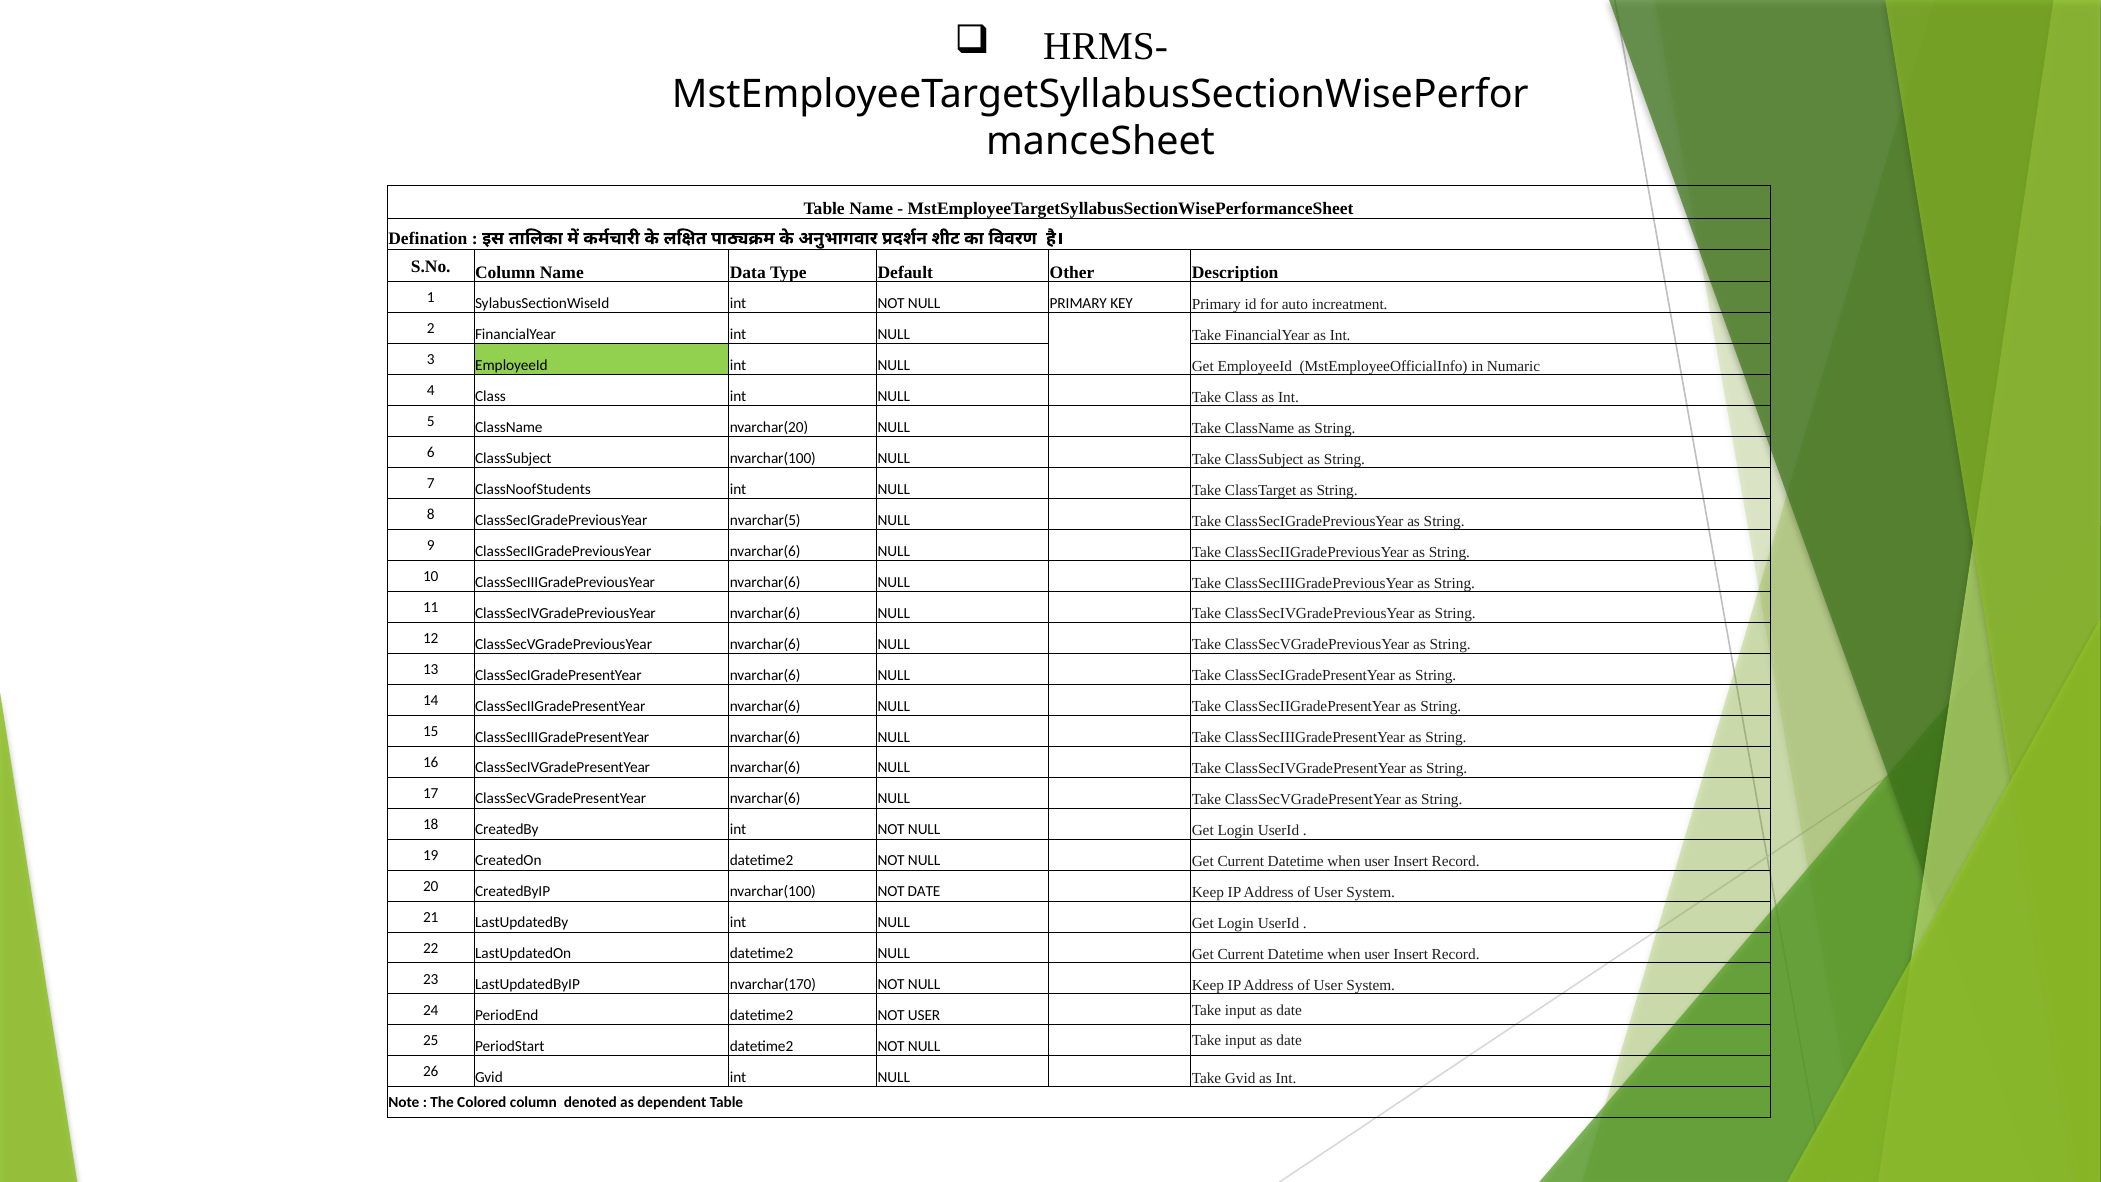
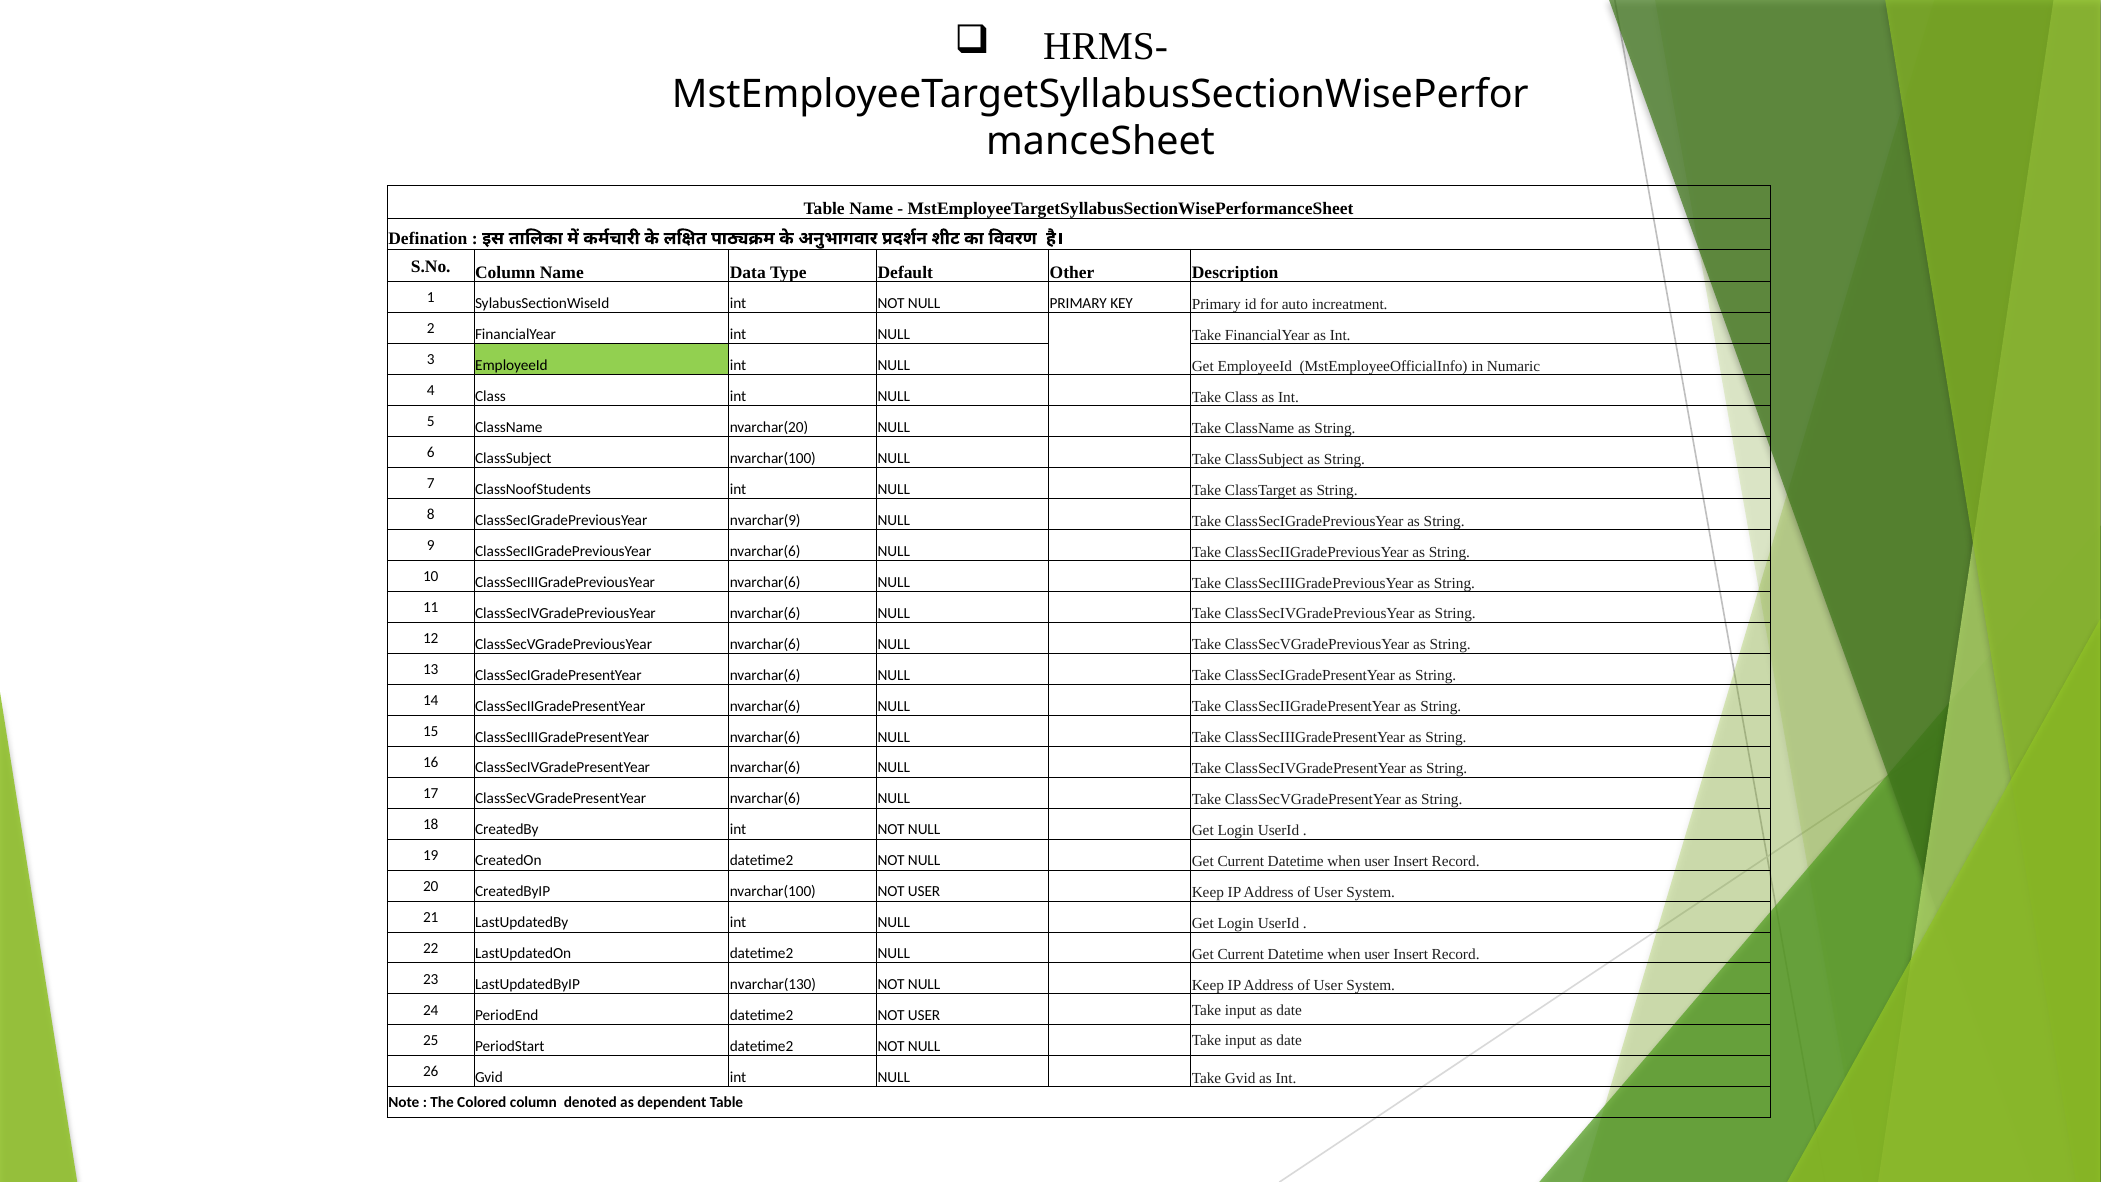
nvarchar(5: nvarchar(5 -> nvarchar(9 (765, 520)
nvarchar(100 NOT DATE: DATE -> USER (924, 892)
nvarchar(170: nvarchar(170 -> nvarchar(130 (773, 984)
